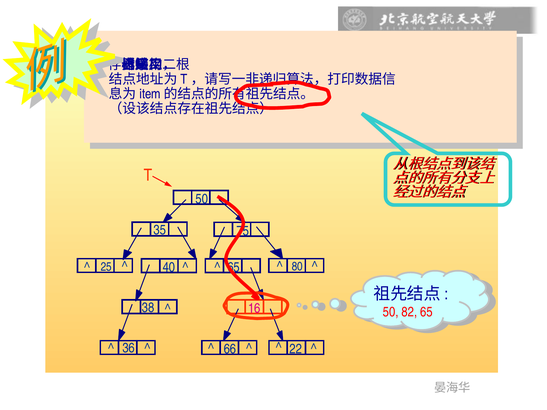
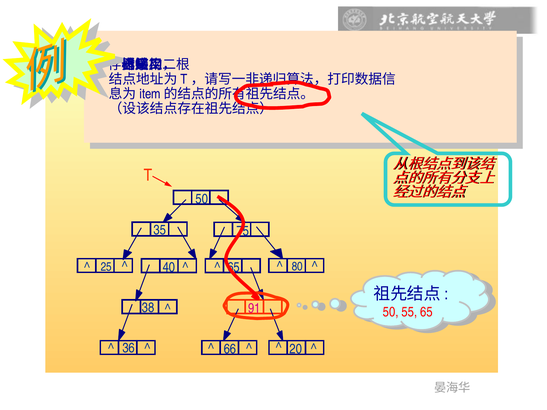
16: 16 -> 91 (254, 309)
82: 82 -> 55 (409, 312)
22: 22 -> 20 (296, 349)
